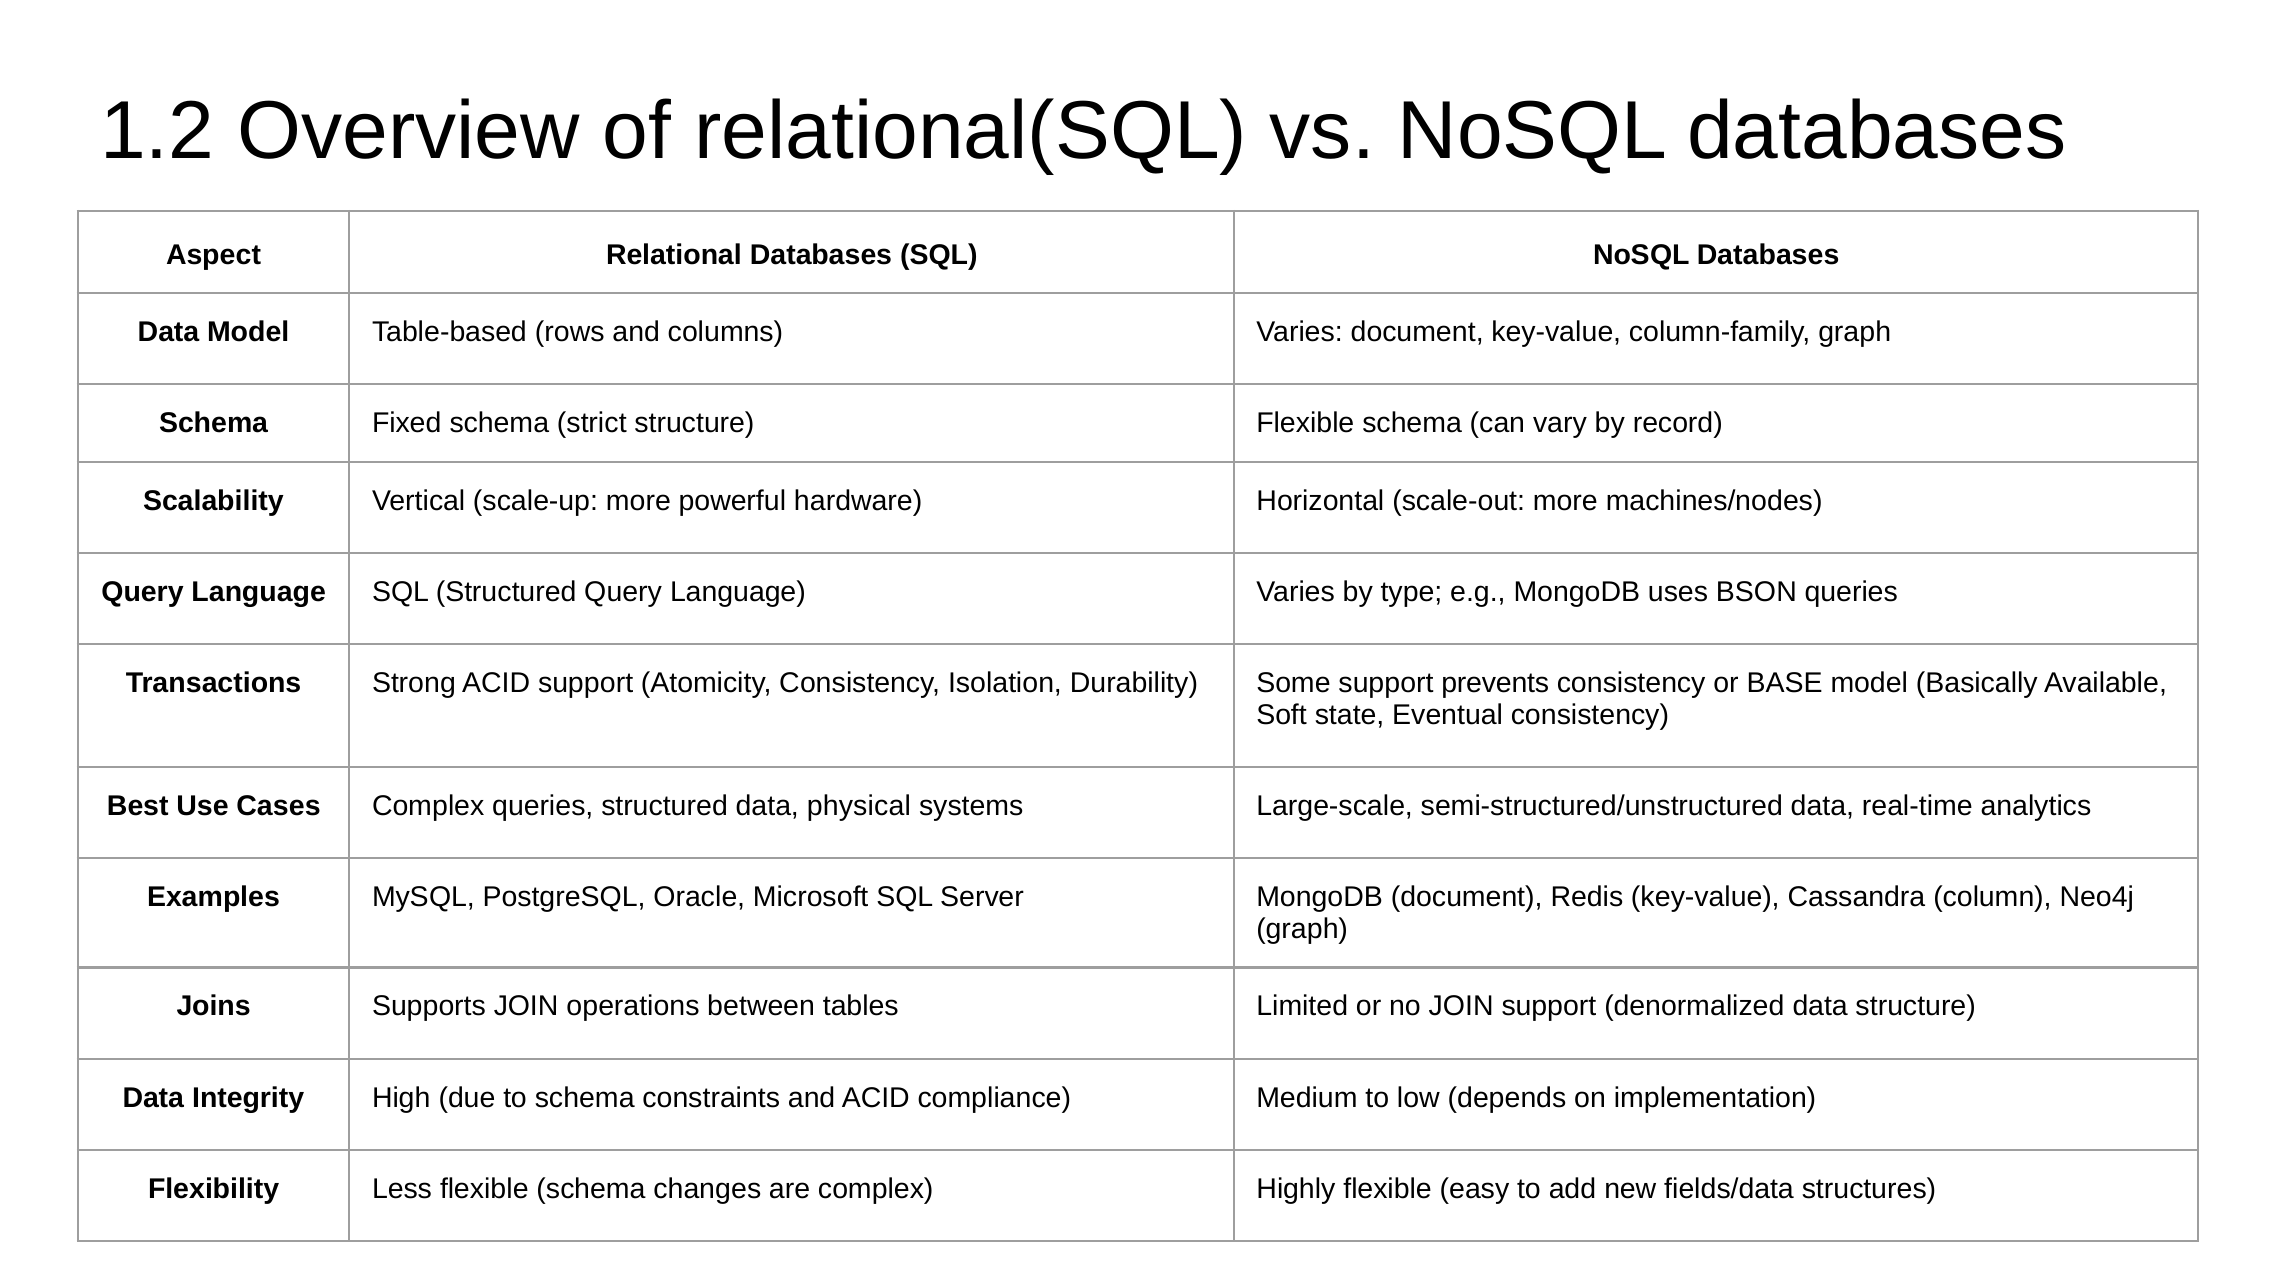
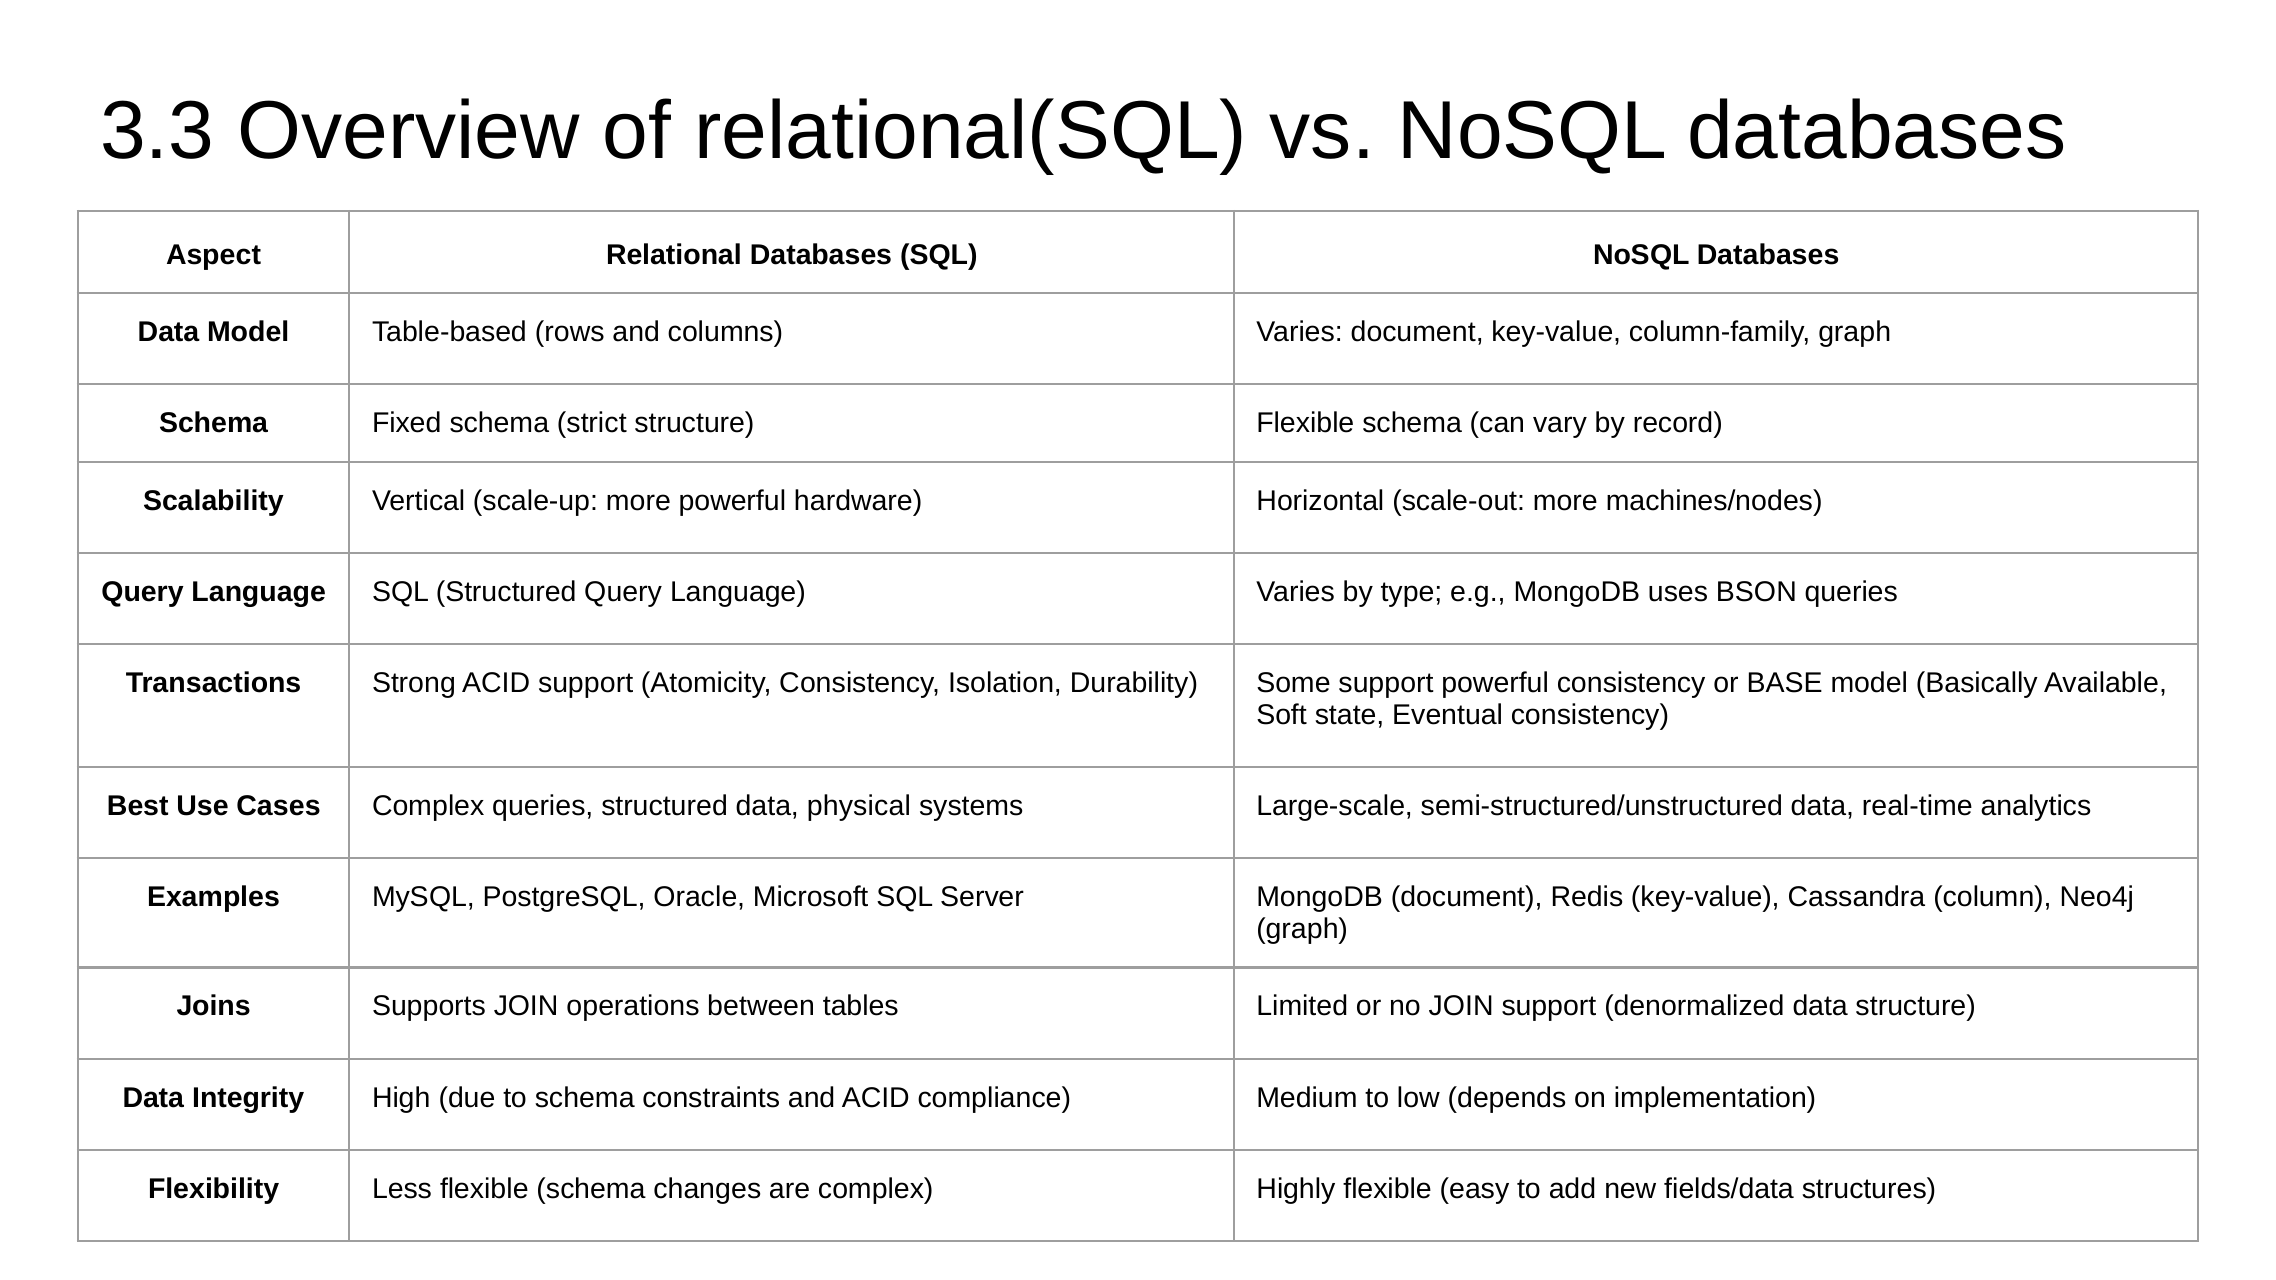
1.2: 1.2 -> 3.3 (157, 132)
support prevents: prevents -> powerful (1495, 683)
